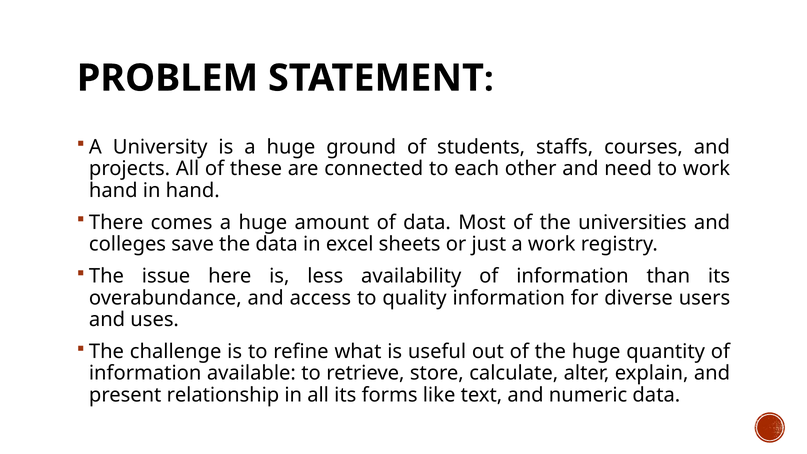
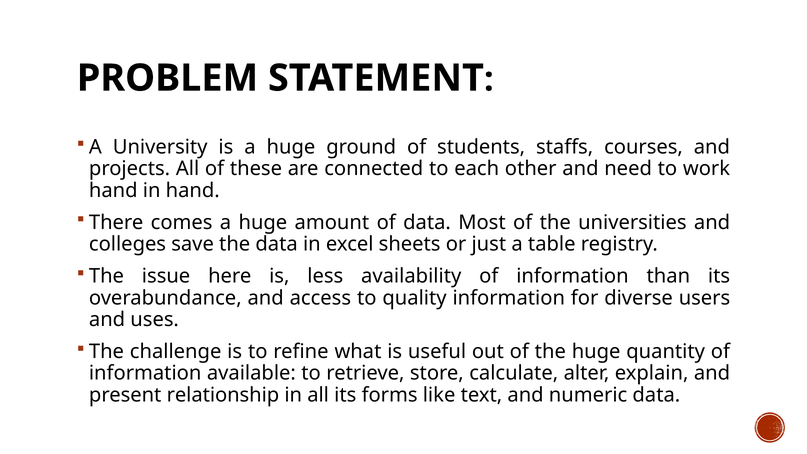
a work: work -> table (552, 244)
